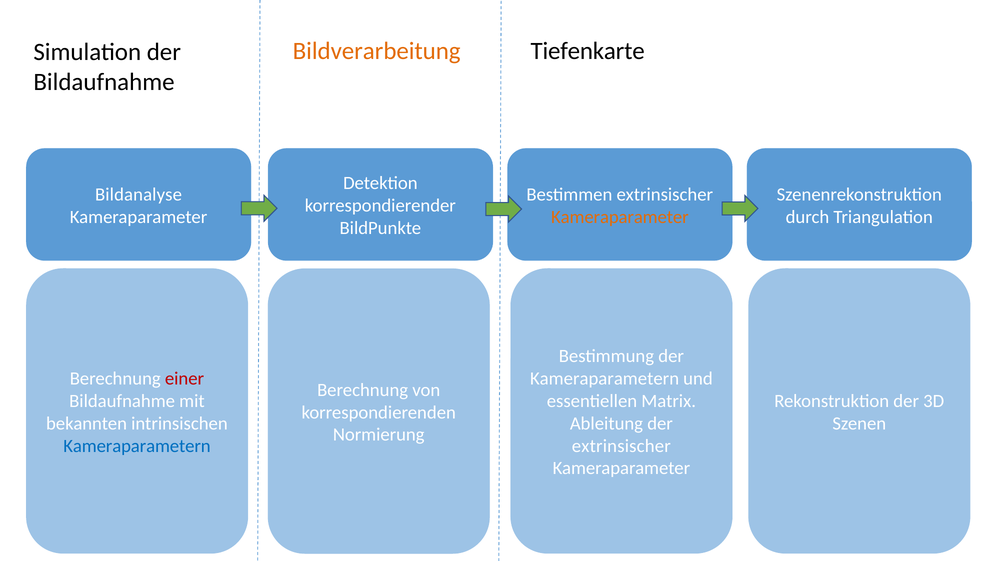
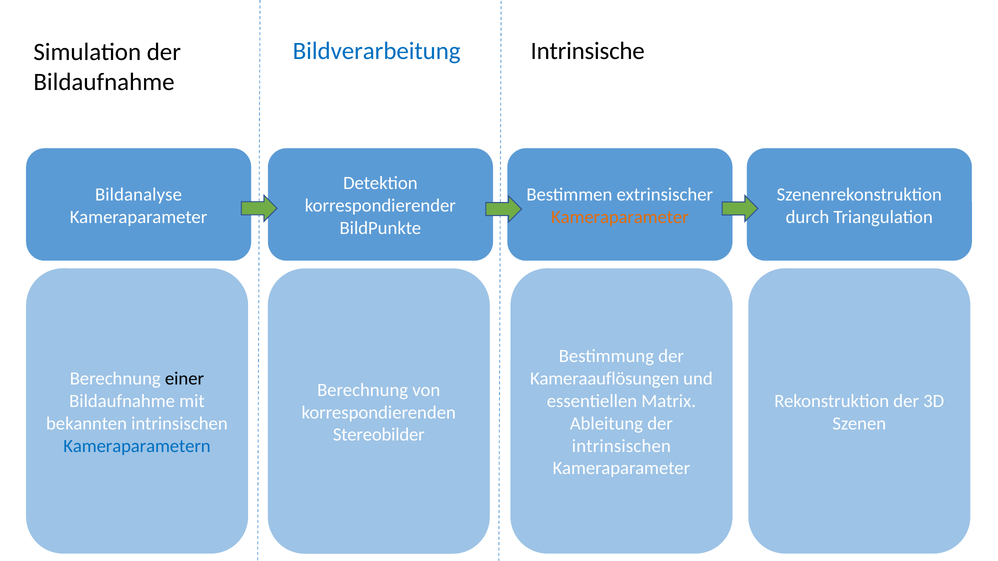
Bildverarbeitung colour: orange -> blue (377, 51)
Tiefenkarte: Tiefenkarte -> Intrinsische (588, 51)
einer colour: red -> black (185, 379)
Kameraparametern: Kameraparametern -> Kameraauflösungen (605, 379)
Normierung: Normierung -> Stereobilder (379, 435)
extrinsischer: extrinsischer -> intrinsischen (621, 446)
